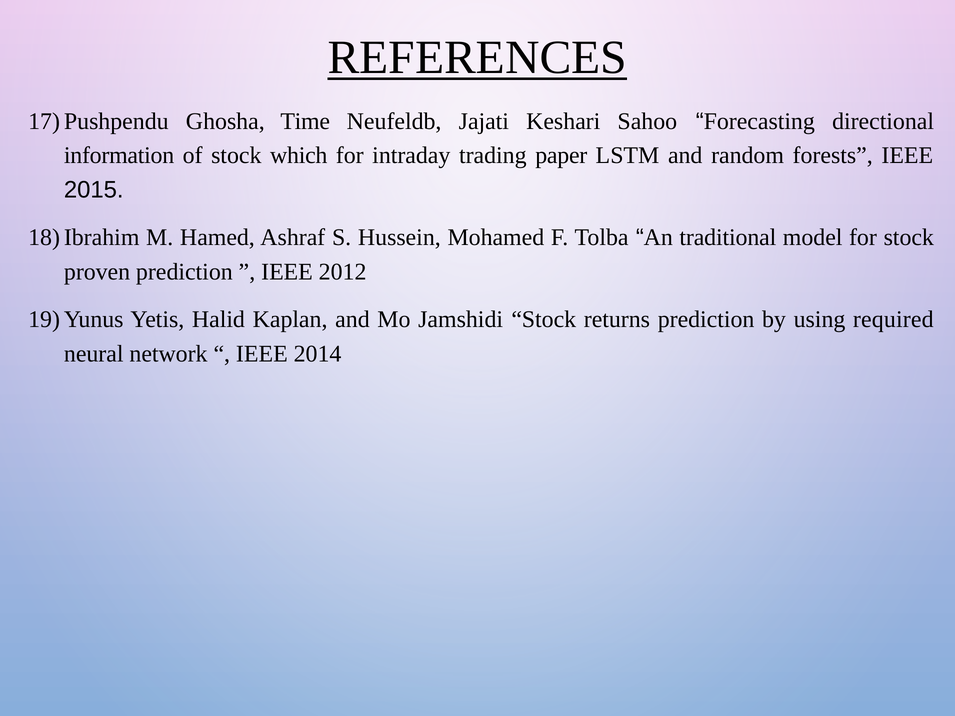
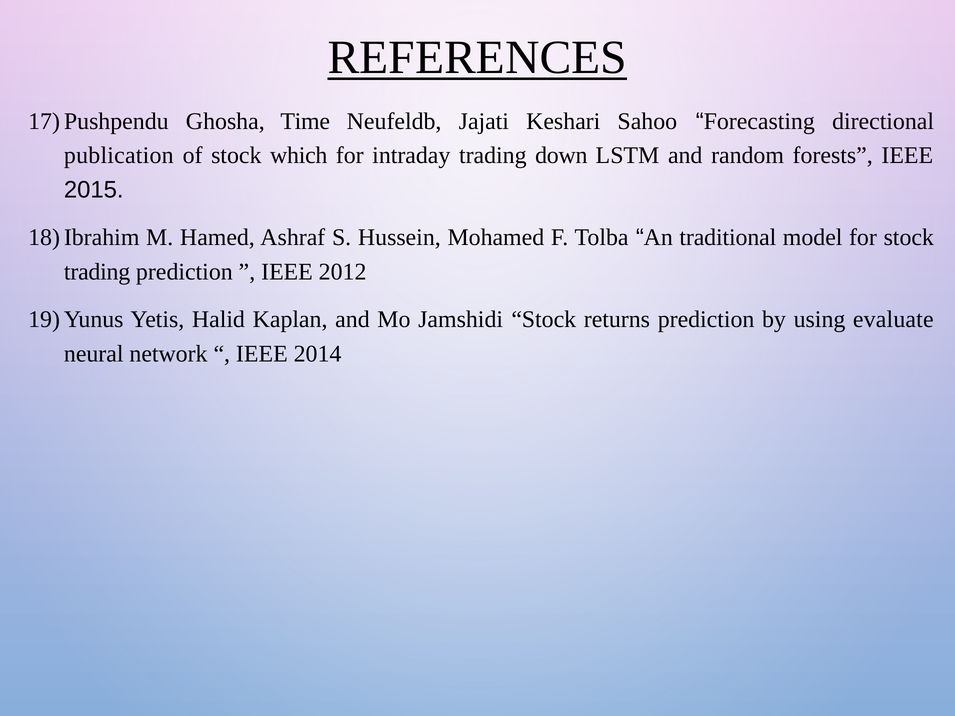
information: information -> publication (119, 156)
paper: paper -> down (561, 156)
proven: proven -> trading (97, 272)
required: required -> evaluate (893, 320)
